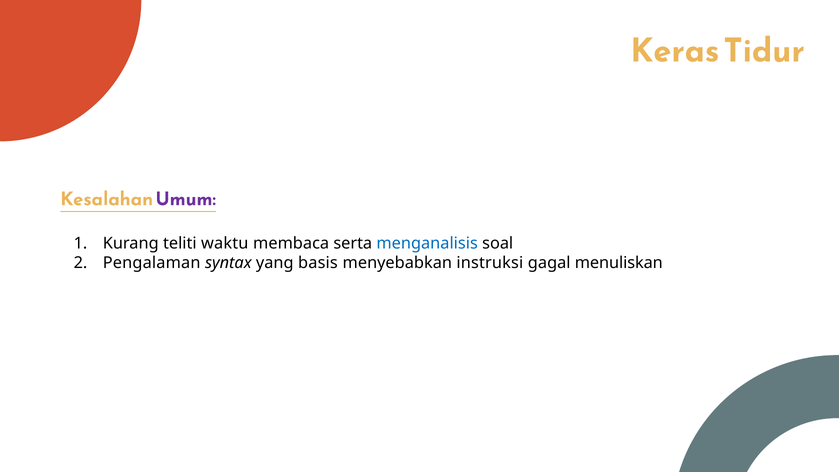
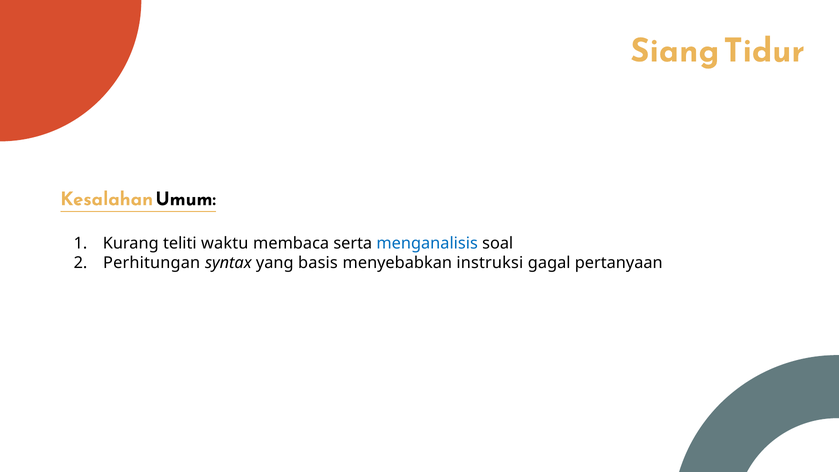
Keras: Keras -> Siang (675, 51)
Umum colour: purple -> black (186, 199)
Pengalaman: Pengalaman -> Perhitungan (152, 263)
menuliskan: menuliskan -> pertanyaan (619, 263)
